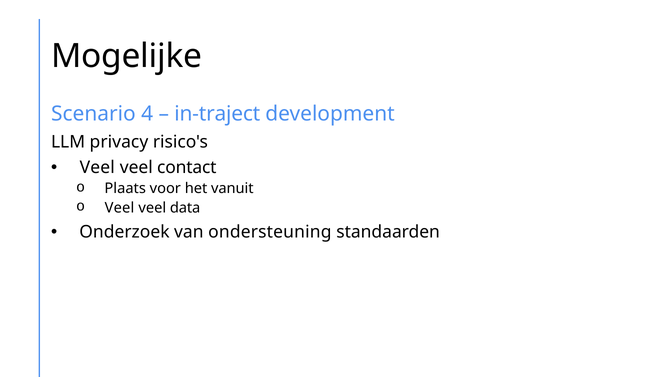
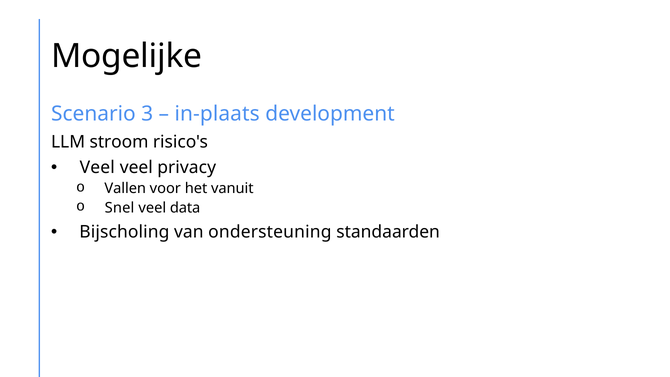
4: 4 -> 3 (147, 114)
in-traject: in-traject -> in-plaats (217, 114)
privacy: privacy -> stroom (119, 142)
contact: contact -> privacy (187, 168)
Plaats: Plaats -> Vallen (125, 188)
Veel: Veel -> Snel (120, 208)
Onderzoek: Onderzoek -> Bijscholing (124, 232)
